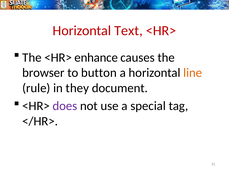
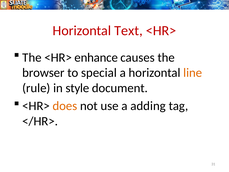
button: button -> special (99, 73)
they: they -> style (77, 88)
does colour: purple -> orange (65, 106)
special: special -> adding (148, 106)
